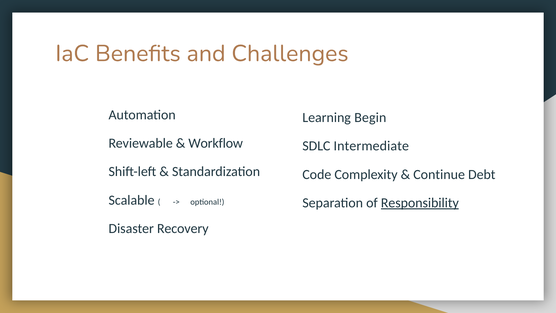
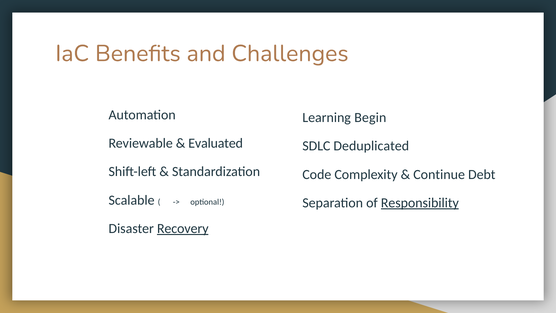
Workflow: Workflow -> Evaluated (216, 143)
Intermediate: Intermediate -> Deduplicated (371, 146)
Recovery underline: none -> present (183, 228)
